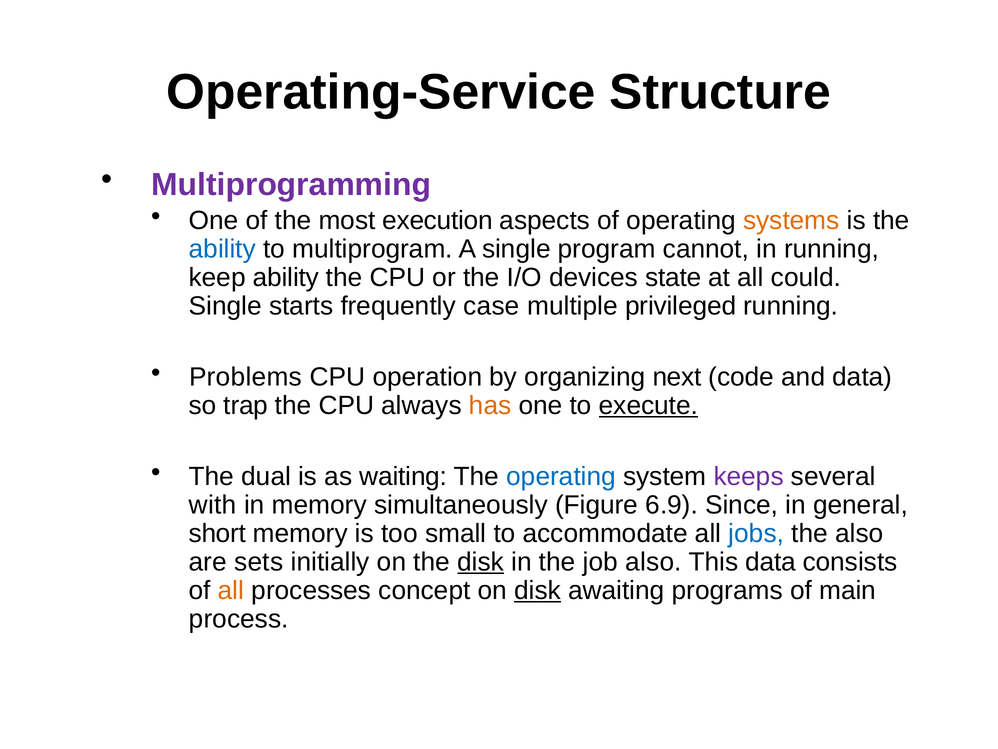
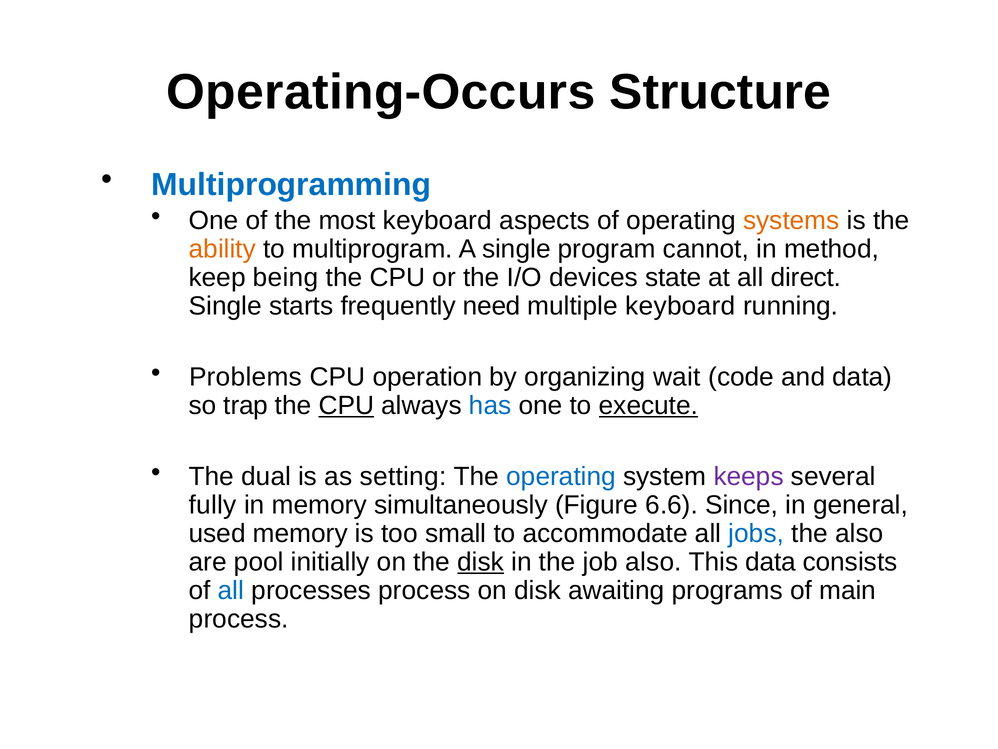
Operating-Service: Operating-Service -> Operating-Occurs (381, 92)
Multiprogramming colour: purple -> blue (291, 184)
most execution: execution -> keyboard (437, 221)
ability colour: blue -> orange (222, 249)
in running: running -> method (831, 249)
keep ability: ability -> being (286, 277)
could: could -> direct (806, 277)
case: case -> need (492, 306)
multiple privileged: privileged -> keyboard (680, 306)
next: next -> wait (677, 377)
CPU underline: none -> present (346, 405)
has colour: orange -> blue (490, 405)
waiting: waiting -> setting (403, 476)
with: with -> fully (213, 505)
6.9: 6.9 -> 6.6 (672, 505)
short: short -> used (217, 533)
sets: sets -> pool (259, 562)
all colour: orange -> blue (231, 590)
processes concept: concept -> process (424, 590)
disk underline: present -> none (538, 590)
